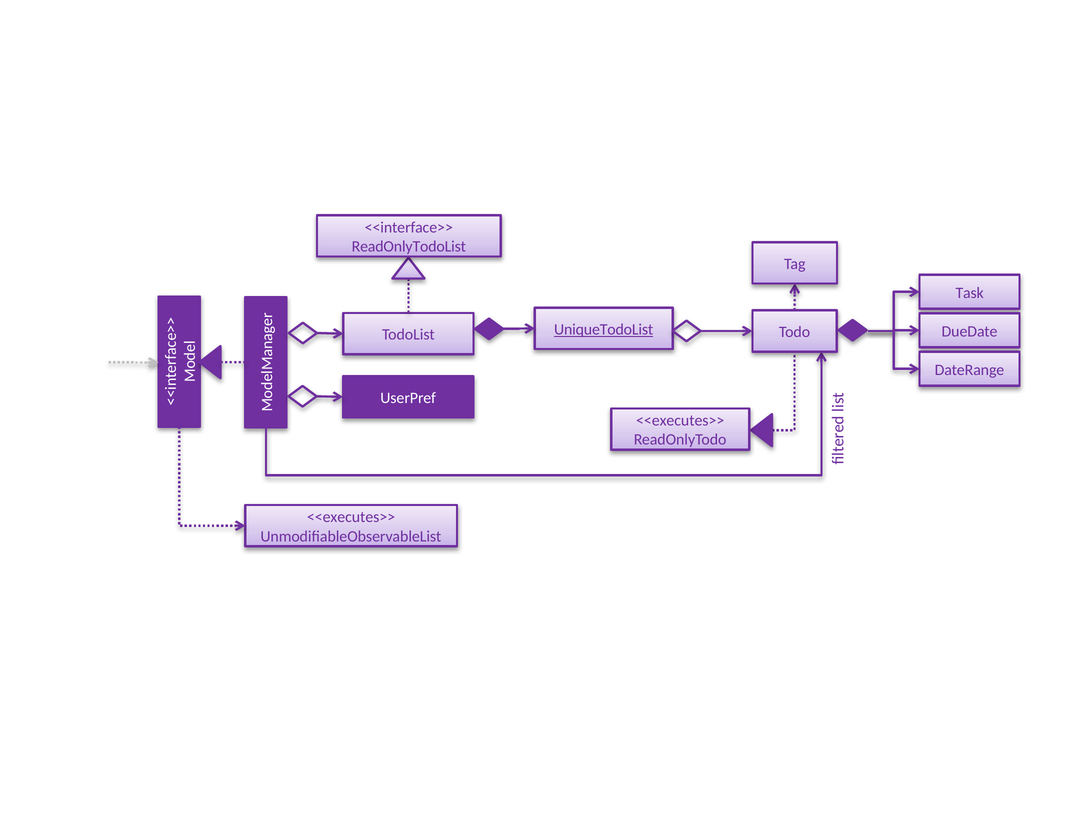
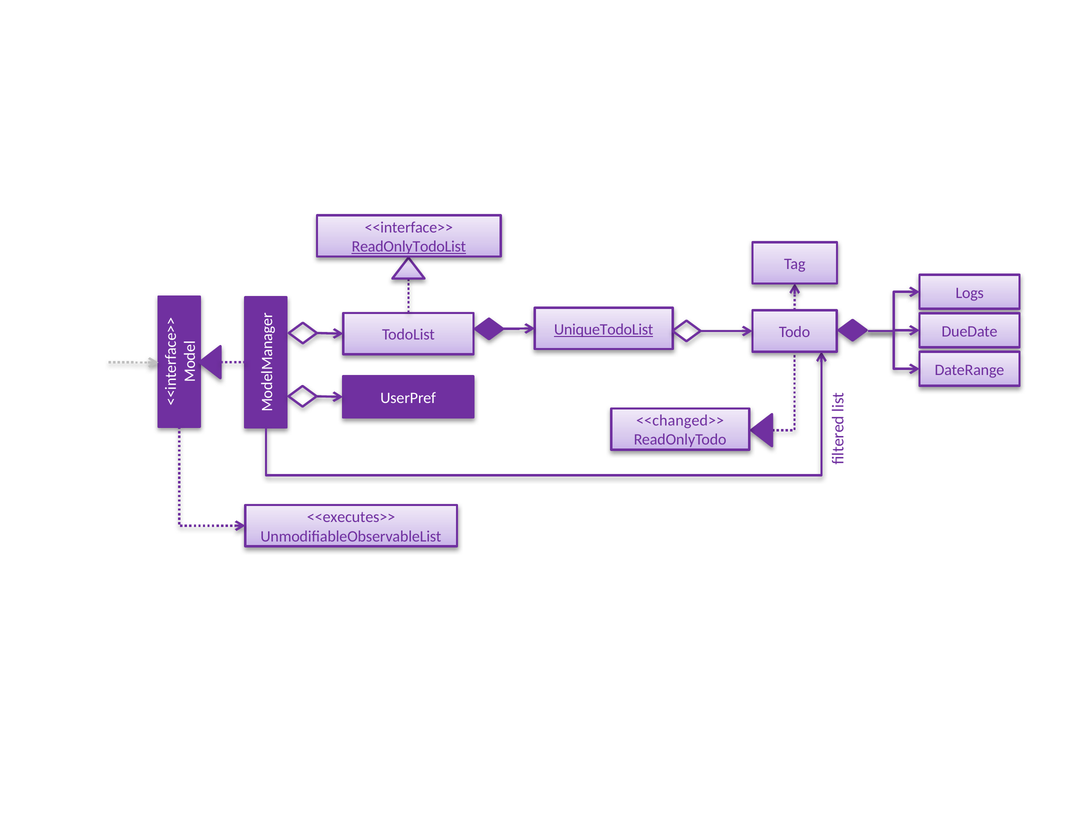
ReadOnlyTodoList underline: none -> present (409, 247)
Task: Task -> Logs (970, 293)
<<executes>>: <<executes>> -> <<changed>> (680, 421)
